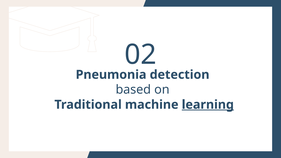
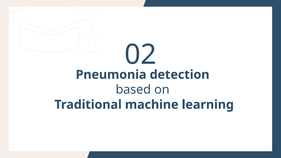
learning underline: present -> none (208, 105)
